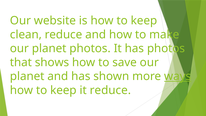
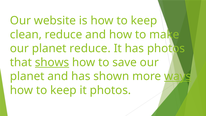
planet photos: photos -> reduce (90, 48)
shows underline: none -> present (52, 62)
it reduce: reduce -> photos (110, 90)
